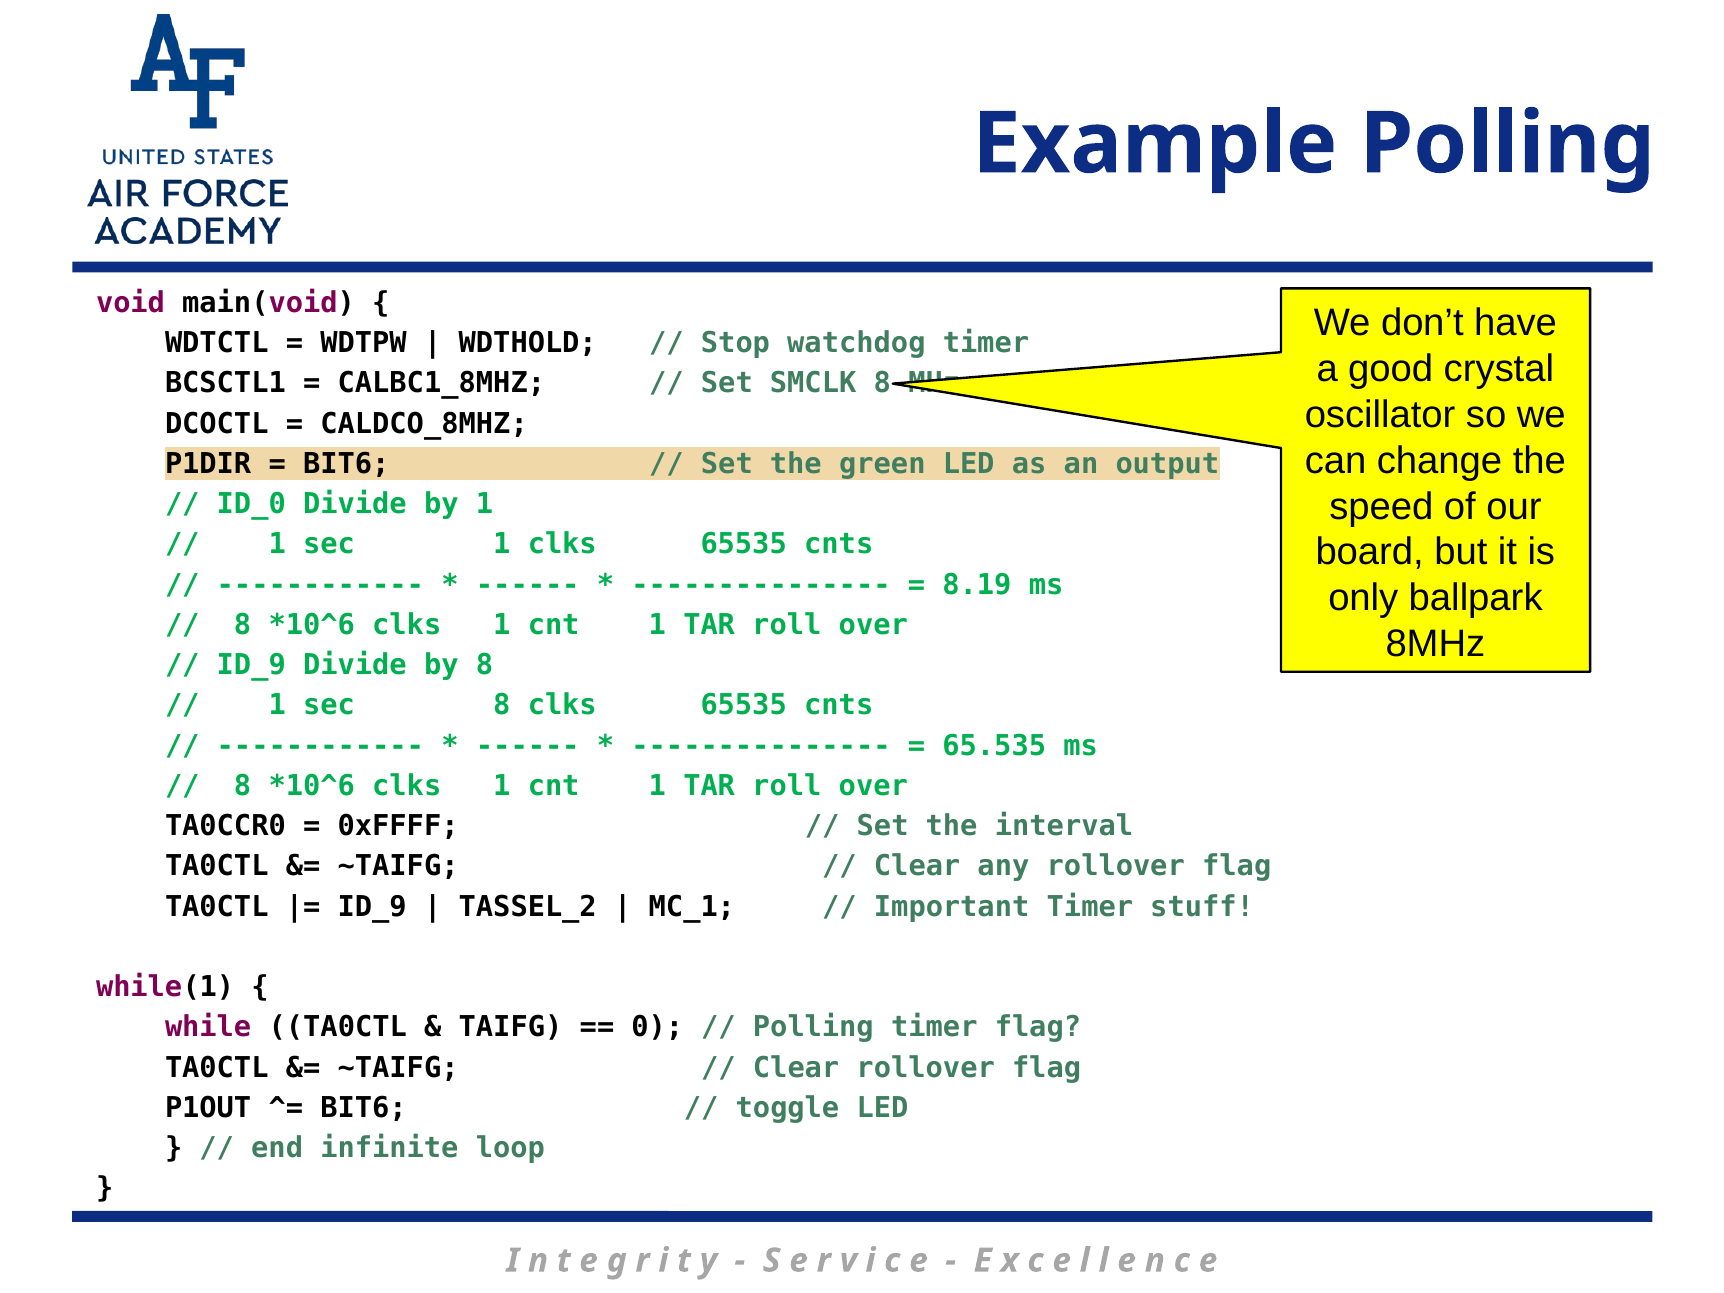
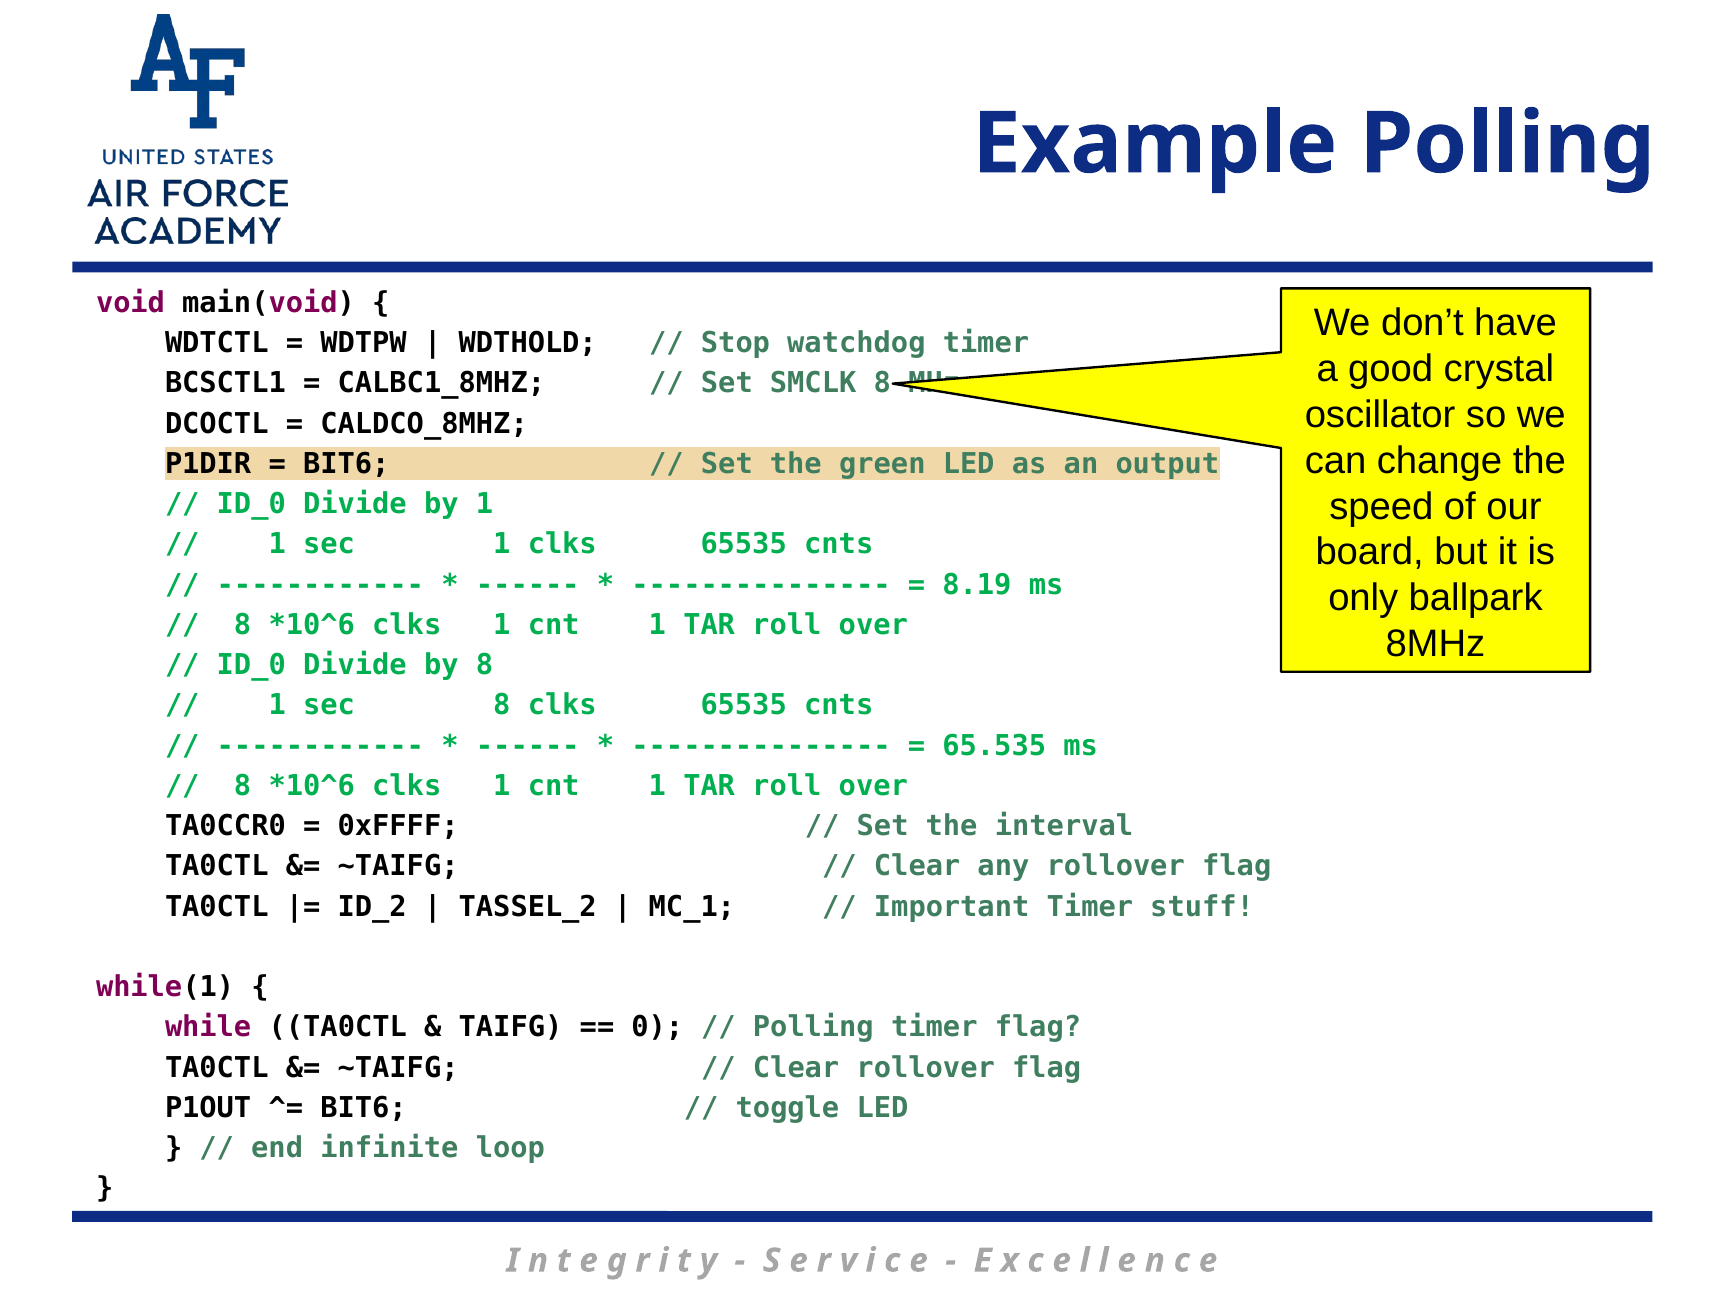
ID_9: ID_9 -> ID_0 (251, 665)
ID_9: ID_9 -> ID_2 (372, 907)
